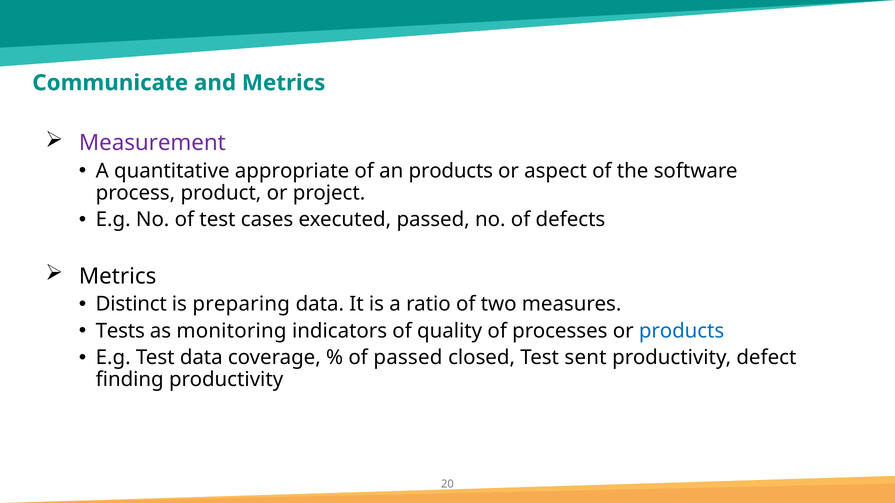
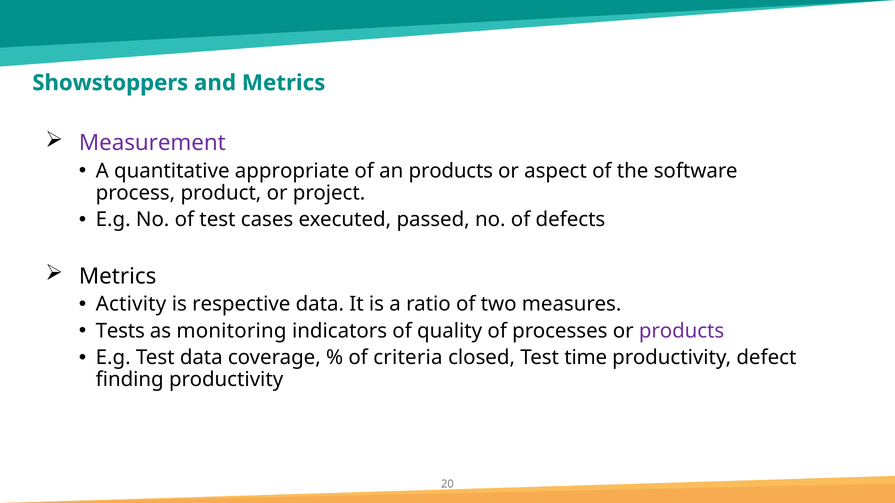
Communicate: Communicate -> Showstoppers (110, 83)
Distinct: Distinct -> Activity (131, 304)
preparing: preparing -> respective (241, 304)
products colour: blue -> purple (682, 331)
of passed: passed -> criteria (408, 358)
sent: sent -> time (586, 358)
